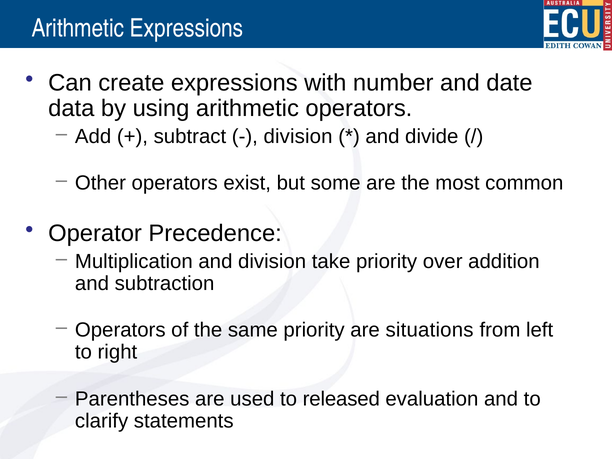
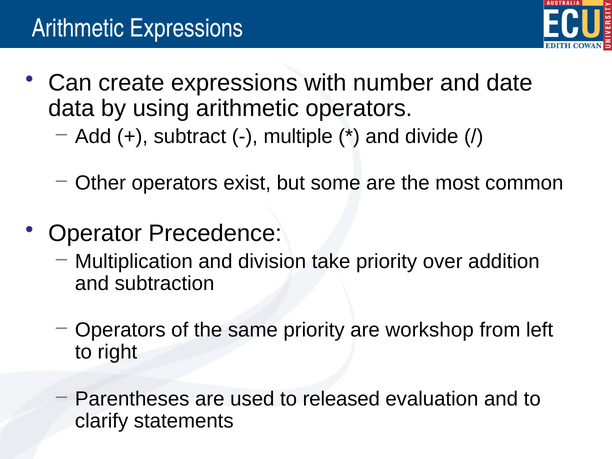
division: division -> multiple (298, 136)
situations: situations -> workshop (430, 330)
